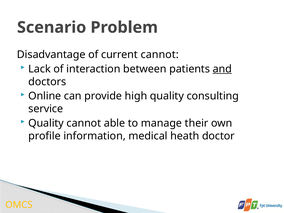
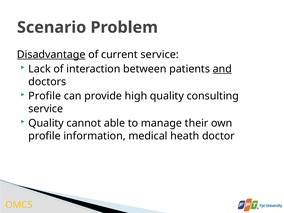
Disadvantage underline: none -> present (51, 55)
current cannot: cannot -> service (160, 55)
Online: Online -> Profile (45, 96)
